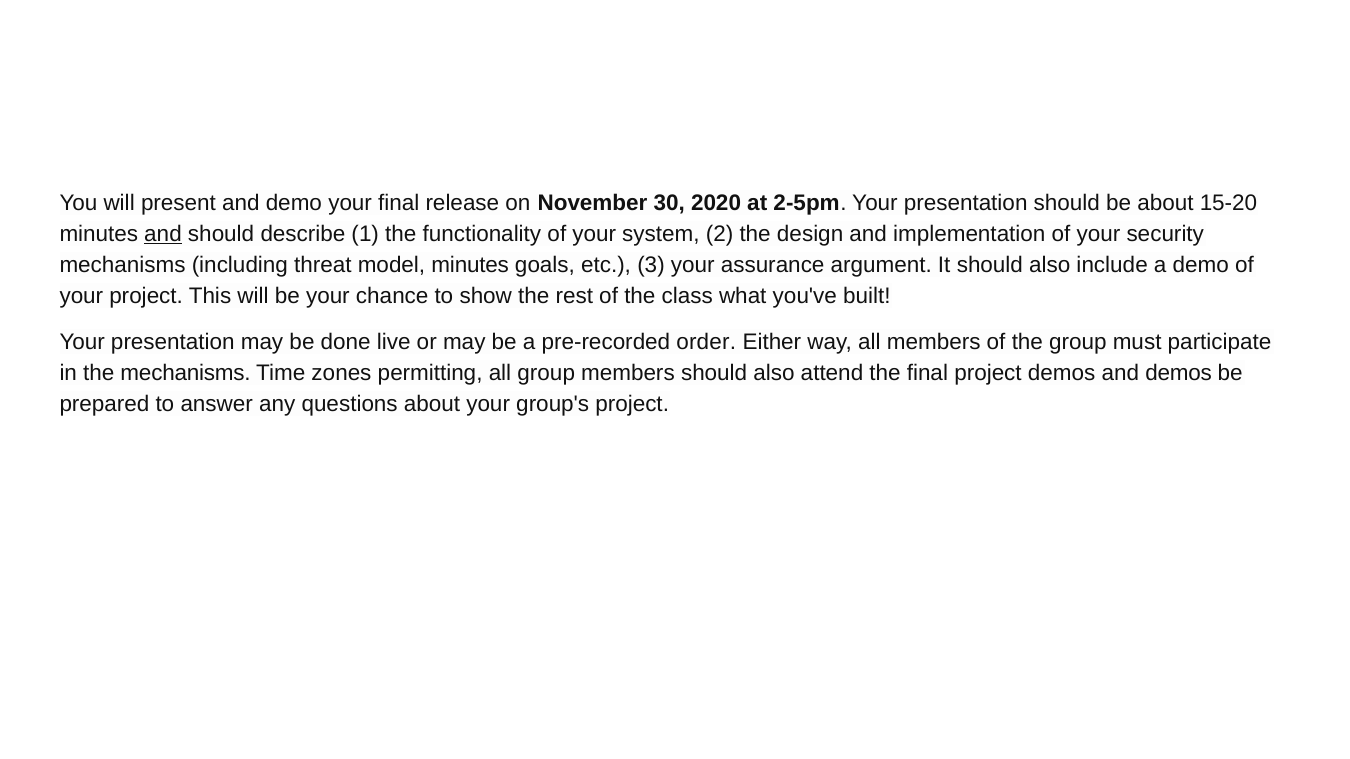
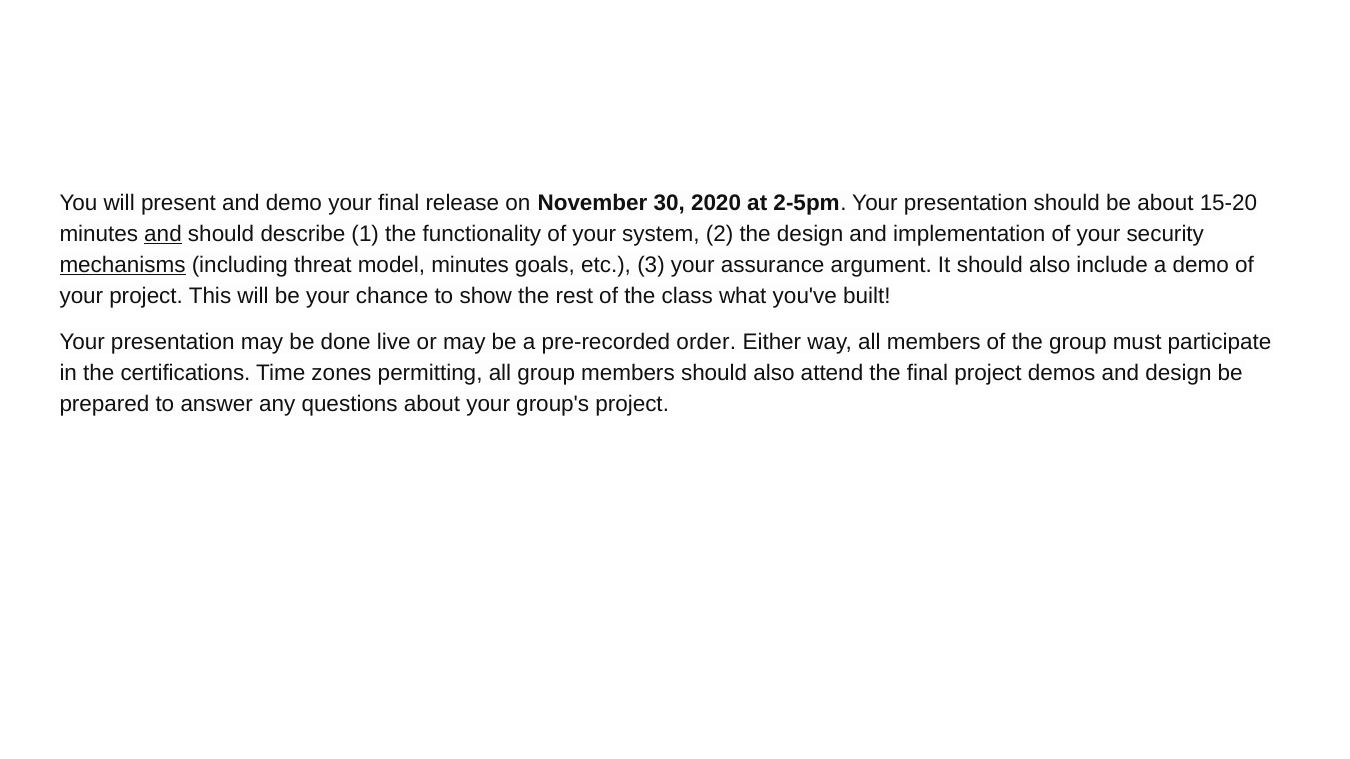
mechanisms underline: none -> present (123, 265)
the mechanisms: mechanisms -> certifications (185, 373)
and demos: demos -> design (1178, 373)
